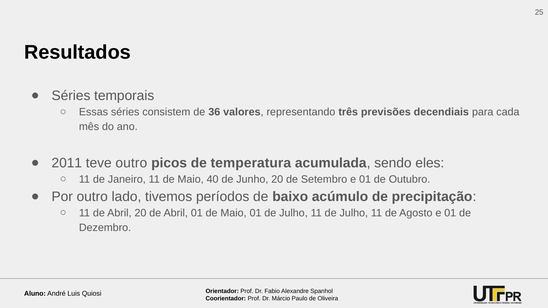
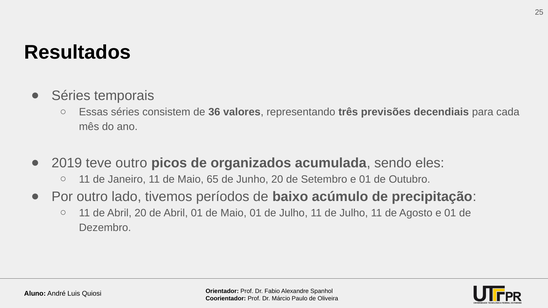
2011: 2011 -> 2019 (67, 163)
temperatura: temperatura -> organizados (251, 163)
40: 40 -> 65 (213, 179)
